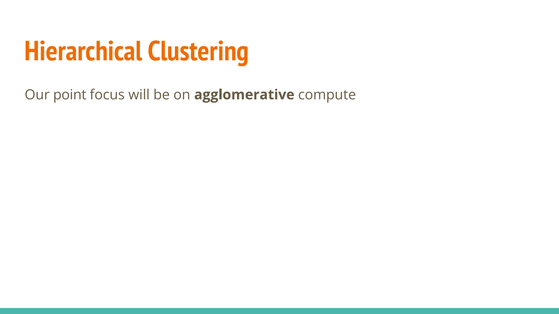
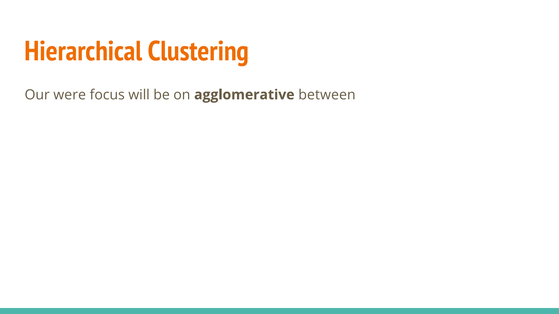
point: point -> were (70, 95)
compute: compute -> between (327, 95)
